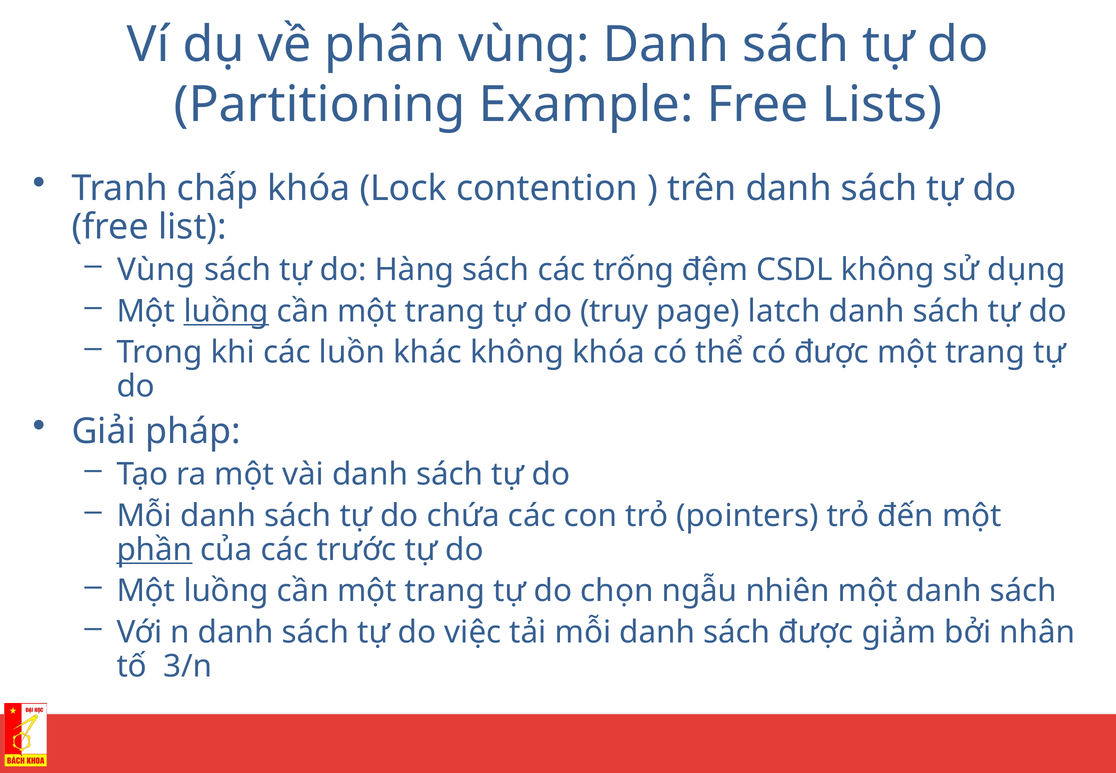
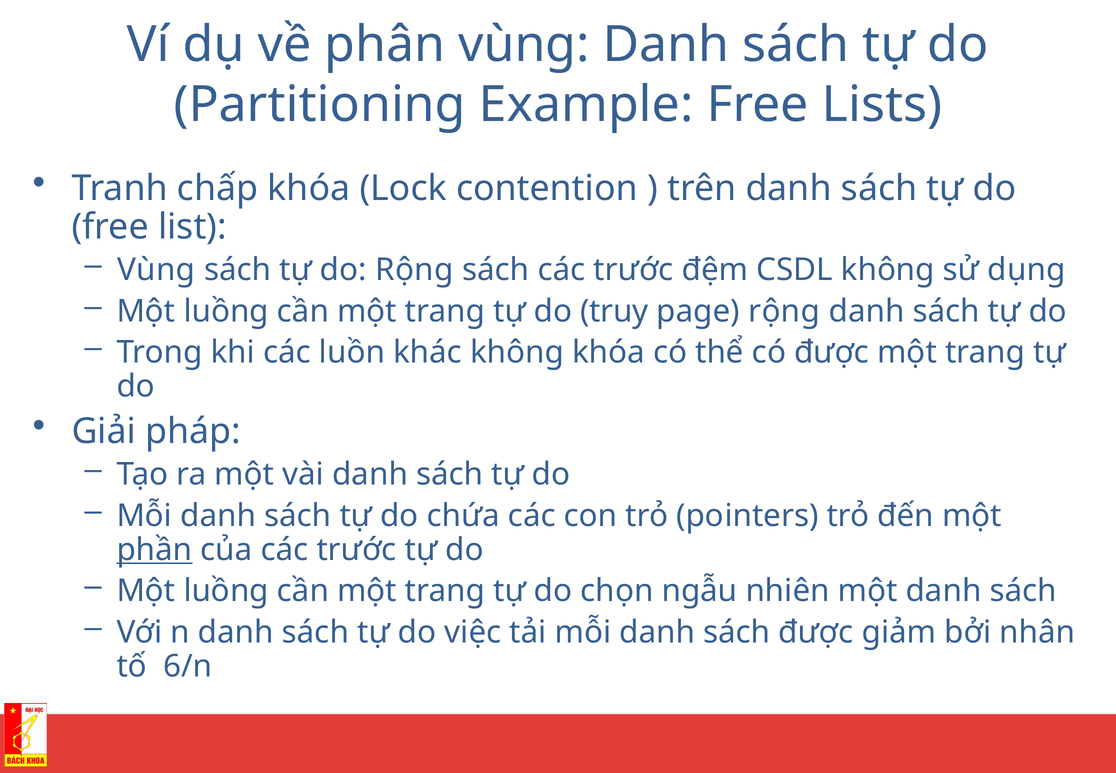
do Hàng: Hàng -> Rộng (414, 270)
sách các trống: trống -> trước (633, 270)
luồng underline: present -> none (226, 311)
page latch: latch -> rộng (784, 311)
3/n: 3/n -> 6/n (188, 666)
